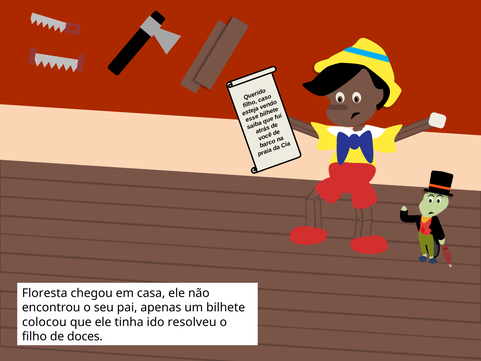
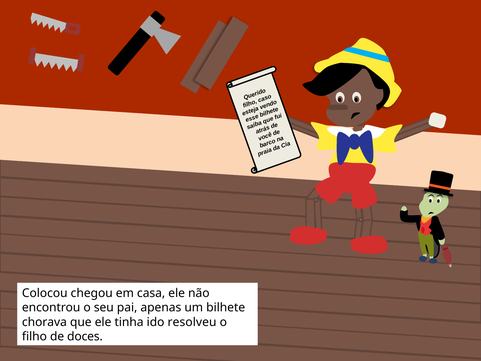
Floresta: Floresta -> Colocou (45, 293)
colocou: colocou -> chorava (44, 322)
